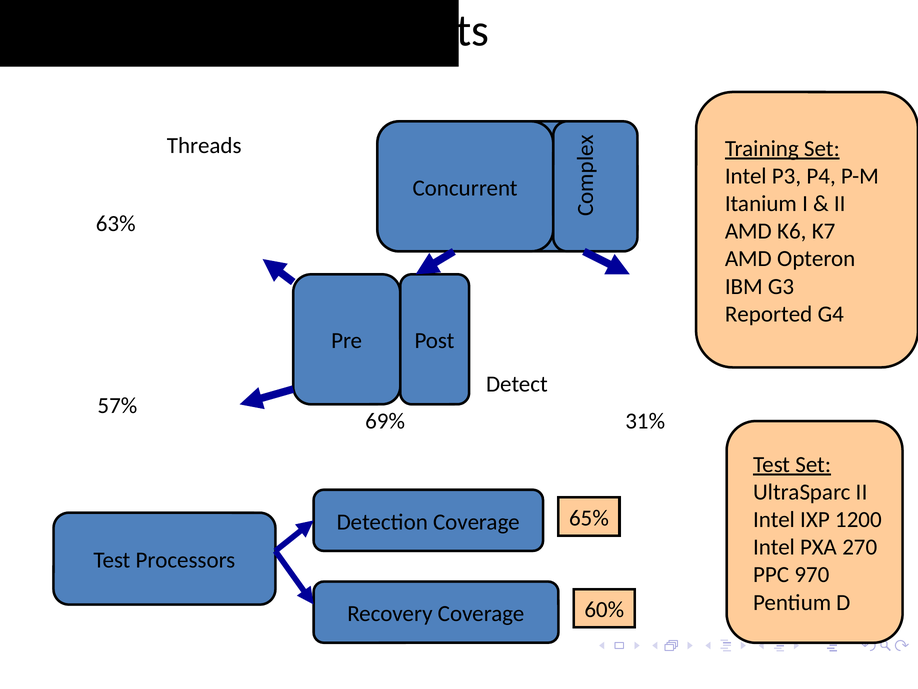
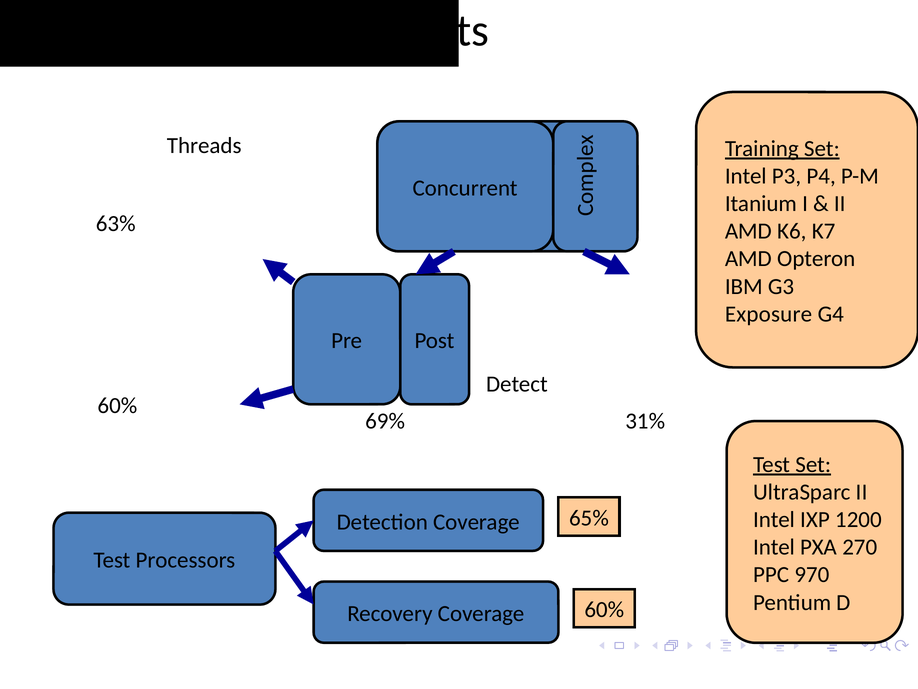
Reported: Reported -> Exposure (769, 314)
57%: 57% -> 60% (117, 406)
